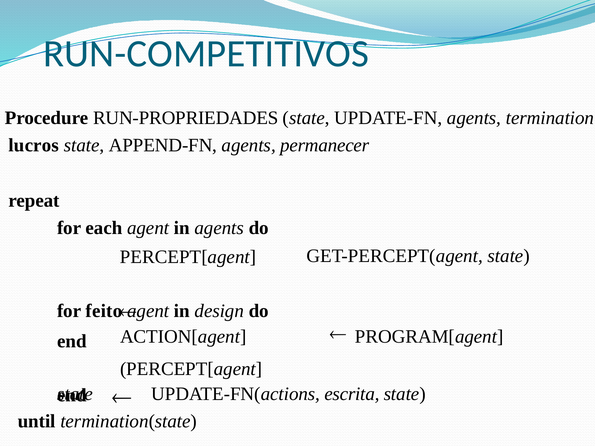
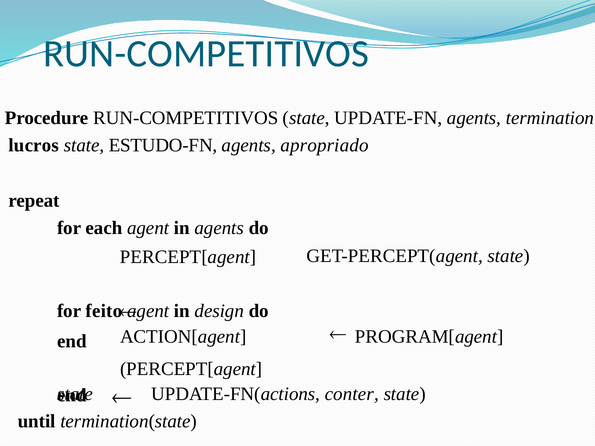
Procedure RUN-PROPRIEDADES: RUN-PROPRIEDADES -> RUN-COMPETITIVOS (186, 118)
APPEND-FN: APPEND-FN -> ESTUDO-FN (163, 145)
permanecer: permanecer -> apropriado (325, 145)
escrita: escrita -> conter (352, 394)
